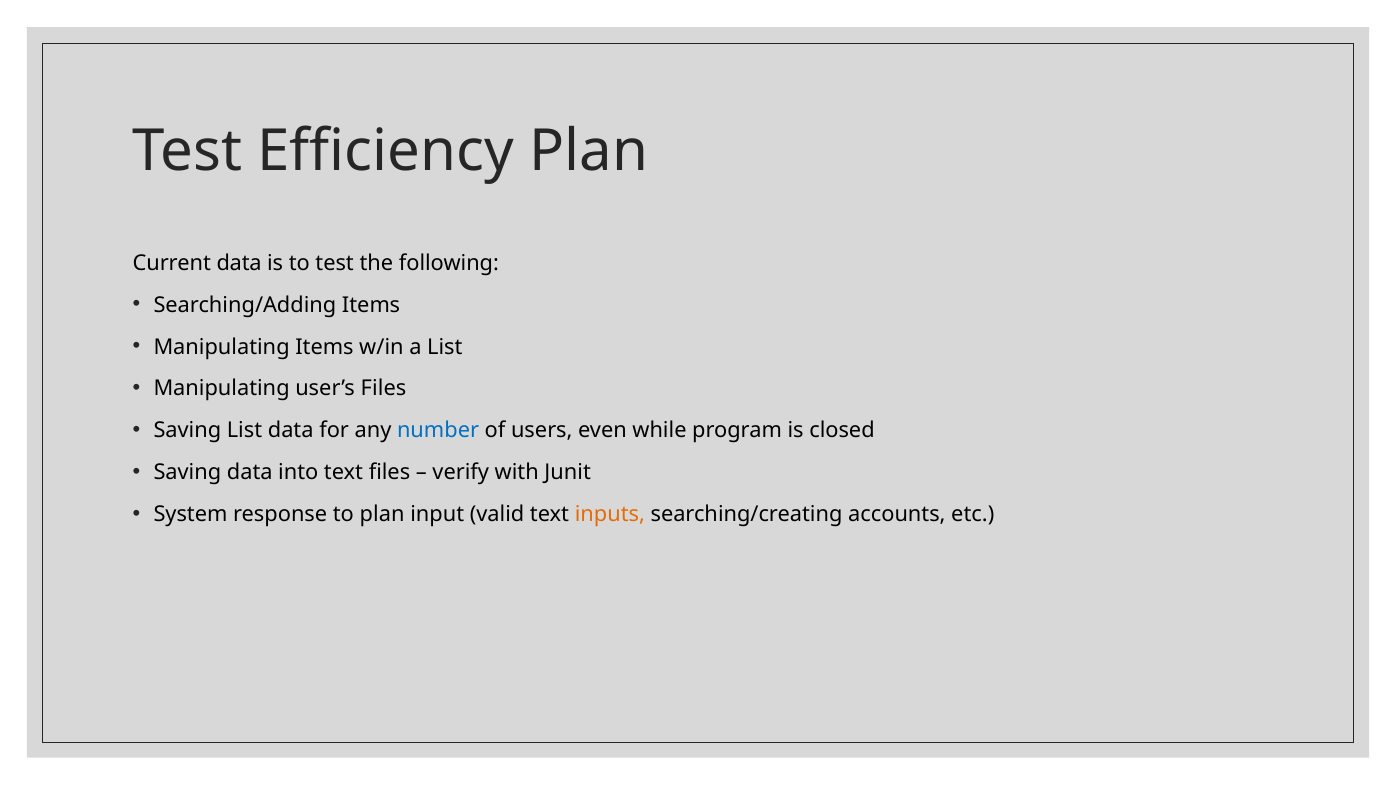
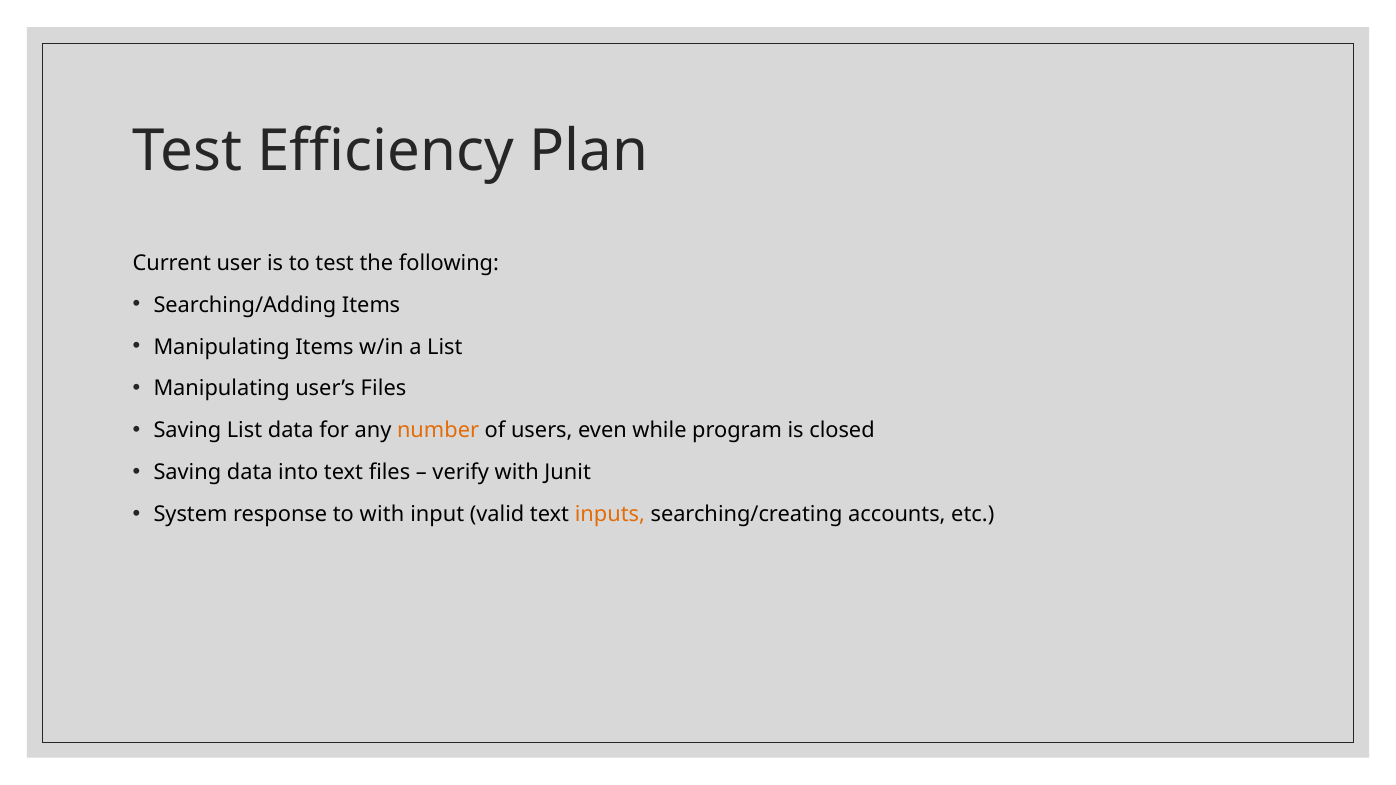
Current data: data -> user (239, 263)
number colour: blue -> orange (438, 431)
to plan: plan -> with (382, 515)
